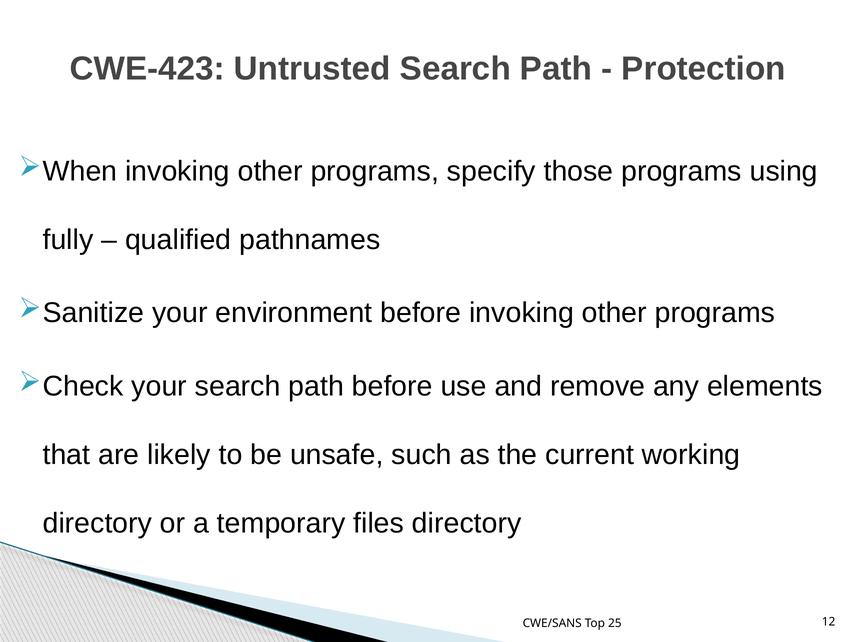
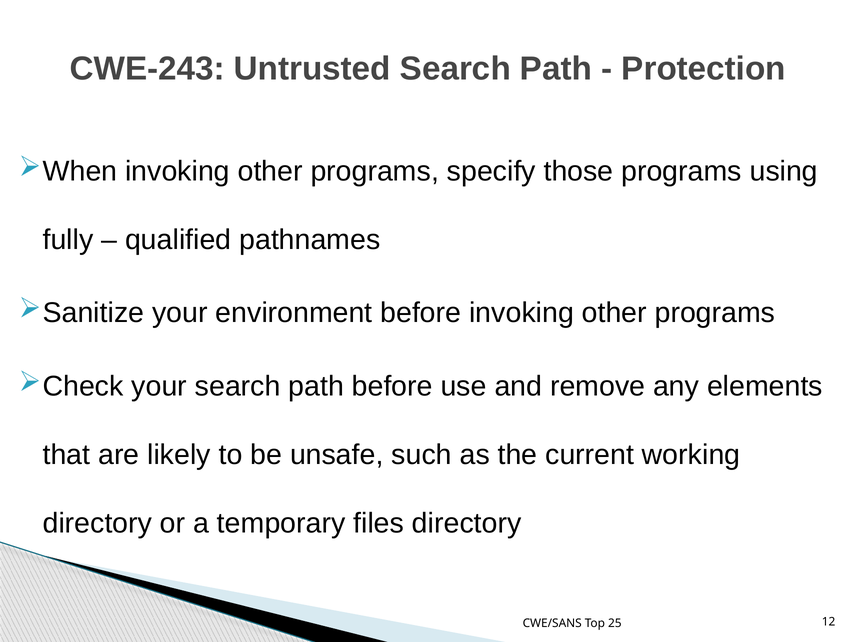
CWE-423: CWE-423 -> CWE-243 (147, 69)
